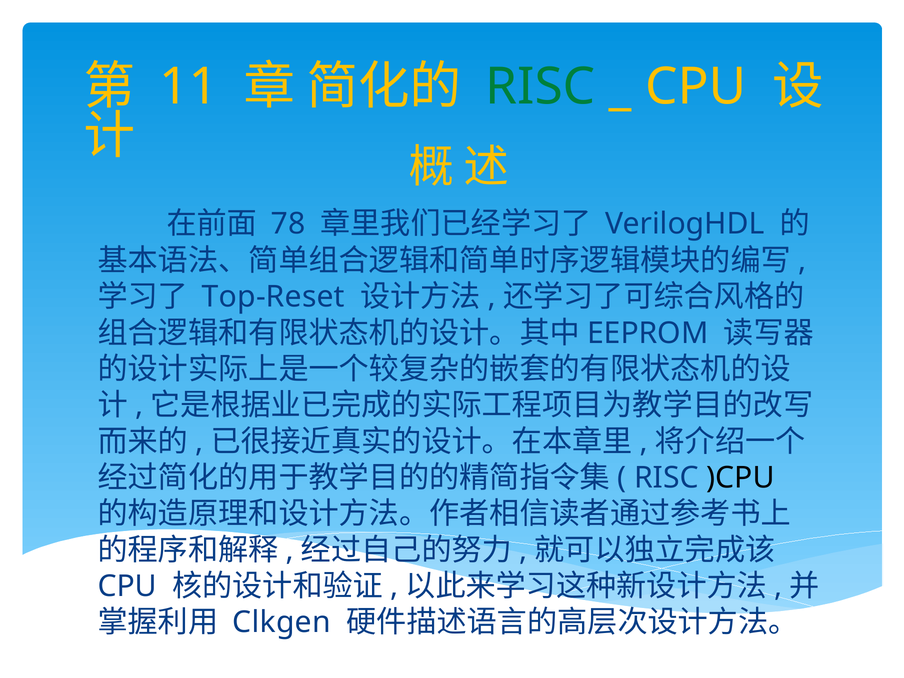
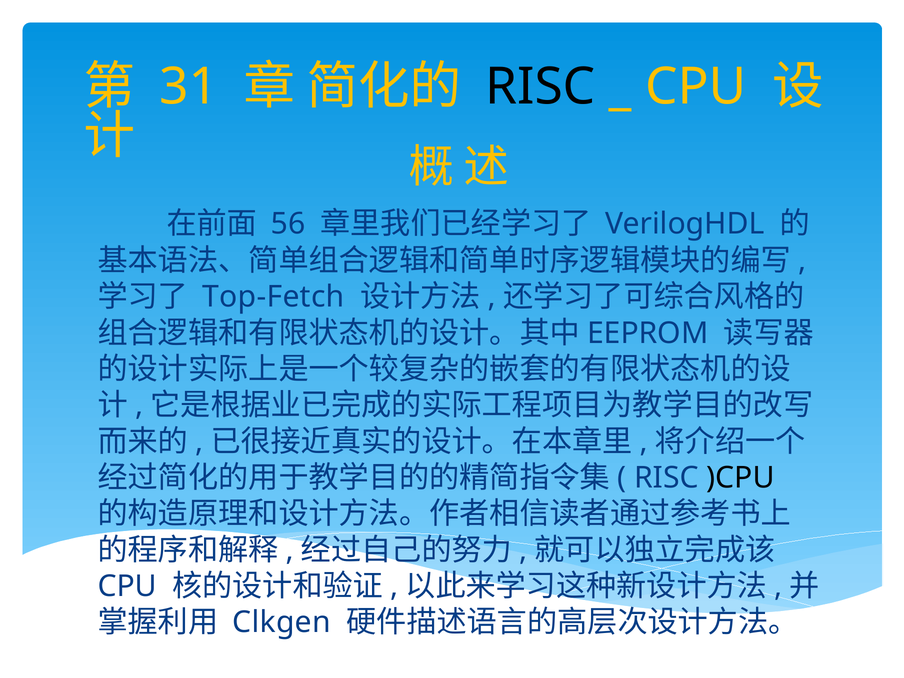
11: 11 -> 31 (189, 87)
RISC colour: green -> black (540, 87)
78: 78 -> 56 (288, 224)
Top-Reset: Top-Reset -> Top-Fetch (273, 297)
